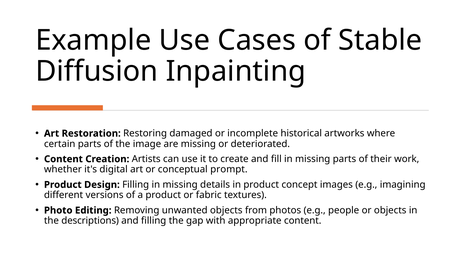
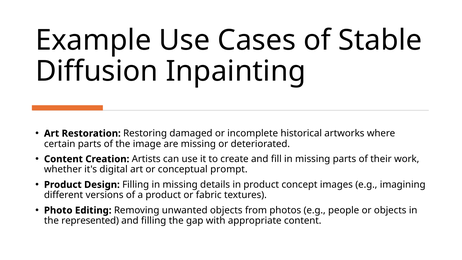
descriptions: descriptions -> represented (90, 221)
